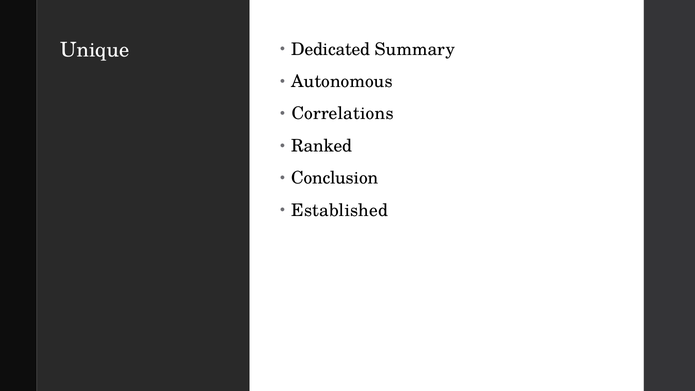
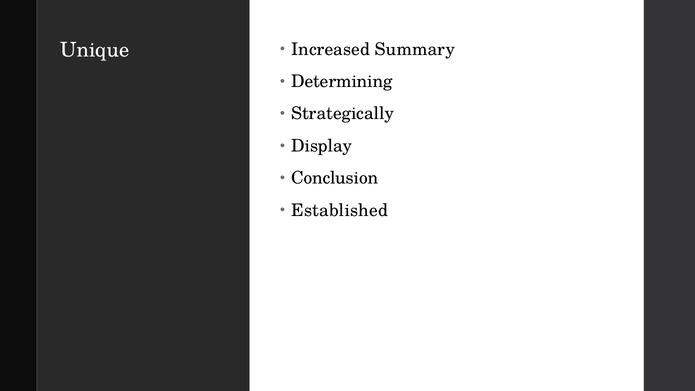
Dedicated: Dedicated -> Increased (331, 49)
Autonomous: Autonomous -> Determining (342, 82)
Correlations: Correlations -> Strategically (343, 114)
Ranked: Ranked -> Display (322, 146)
